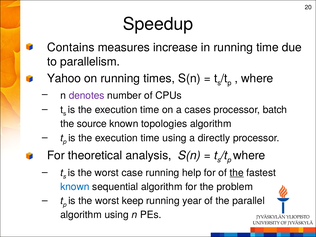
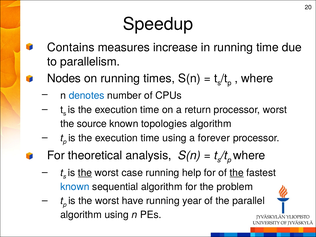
Yahoo: Yahoo -> Nodes (64, 78)
denotes colour: purple -> blue (87, 96)
cases: cases -> return (198, 110)
processor batch: batch -> worst (275, 110)
directly: directly -> forever (214, 138)
the underline: none -> present (85, 173)
keep: keep -> have (133, 201)
